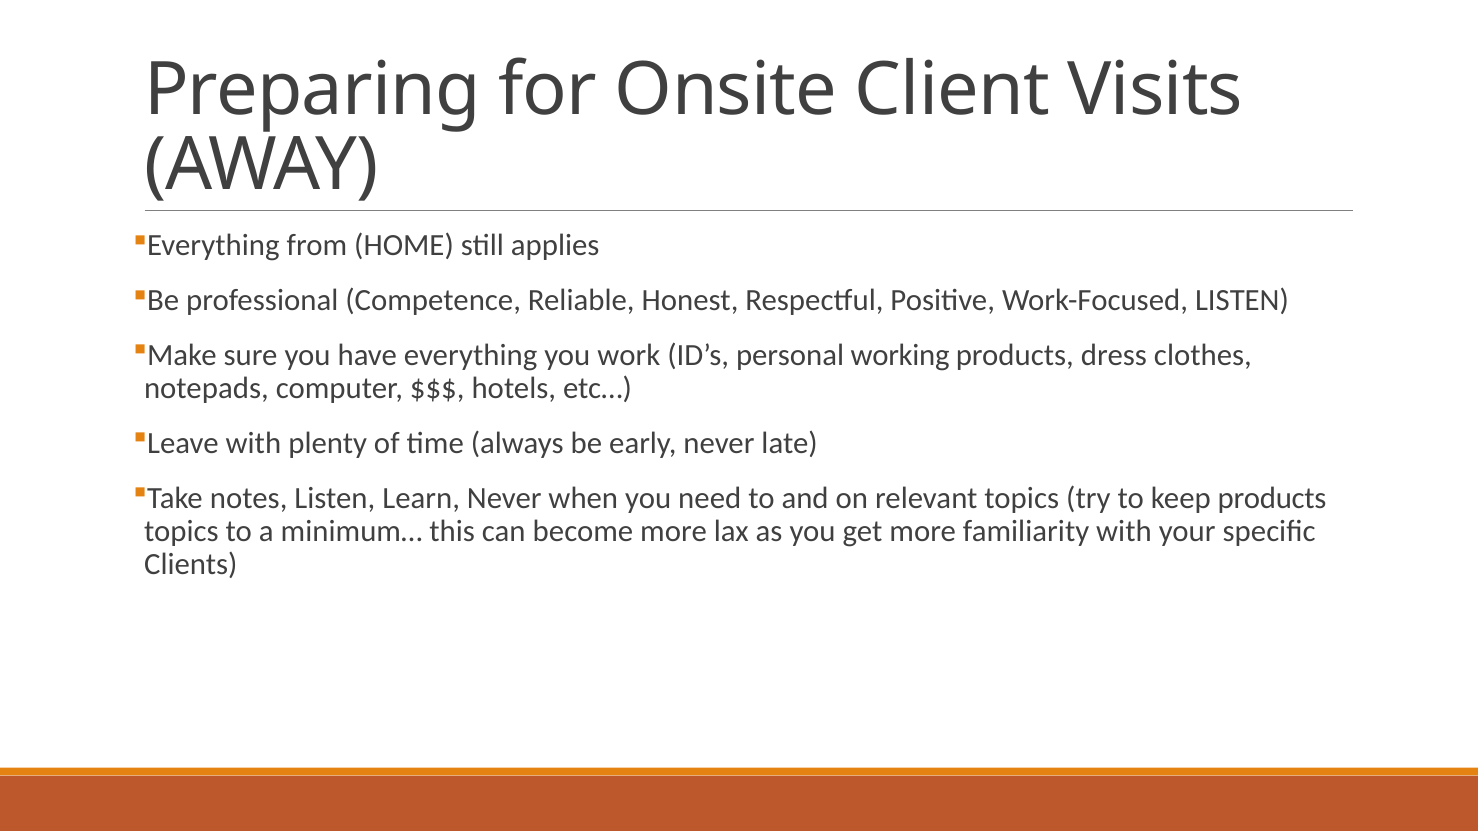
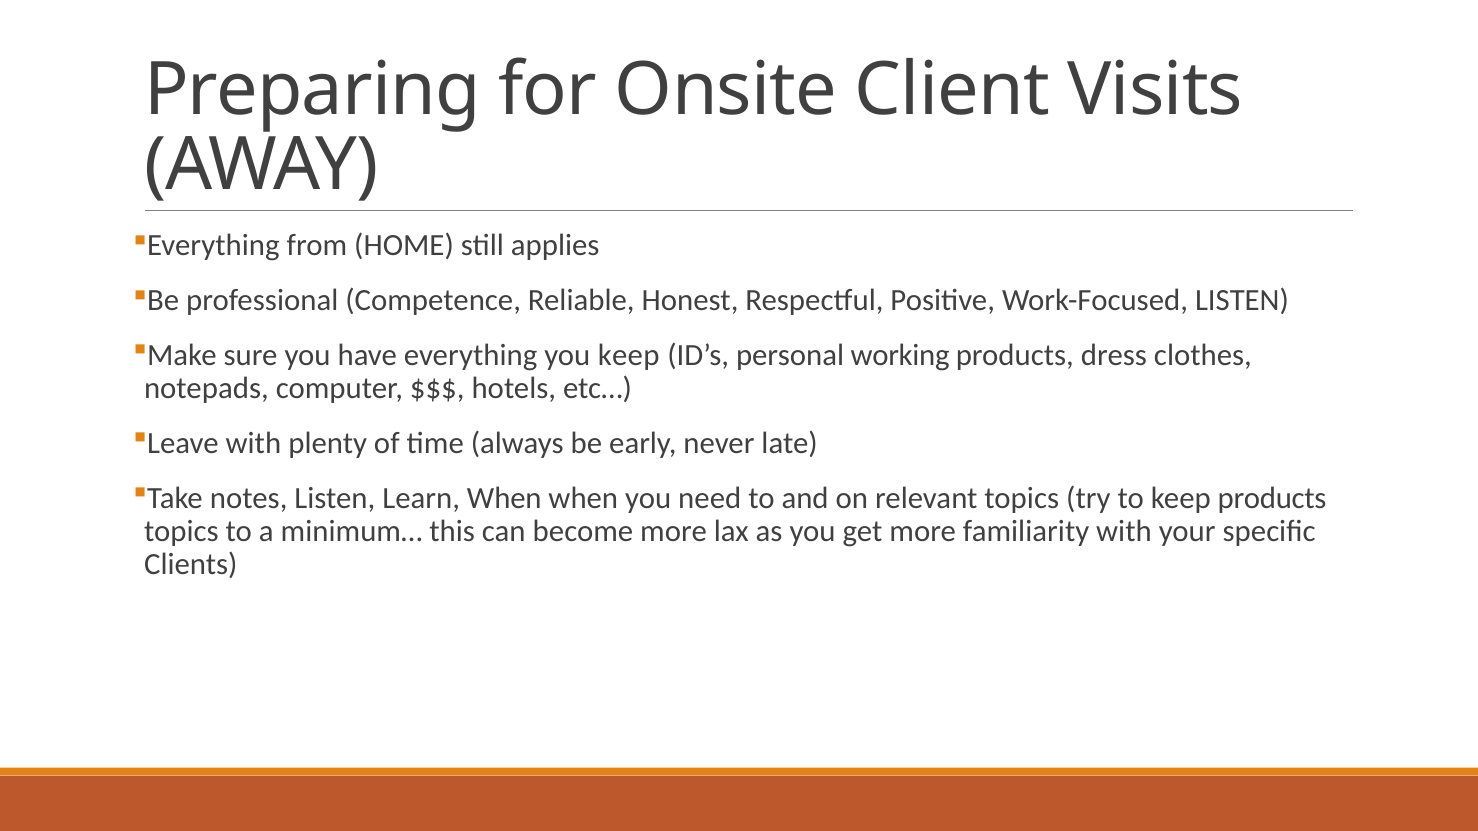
you work: work -> keep (629, 355)
Learn Never: Never -> When (504, 498)
